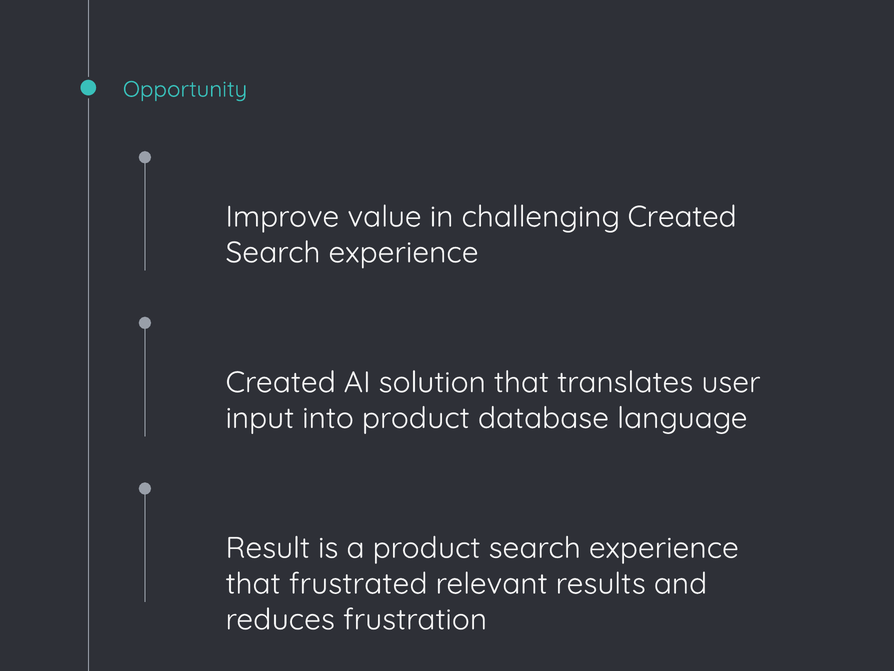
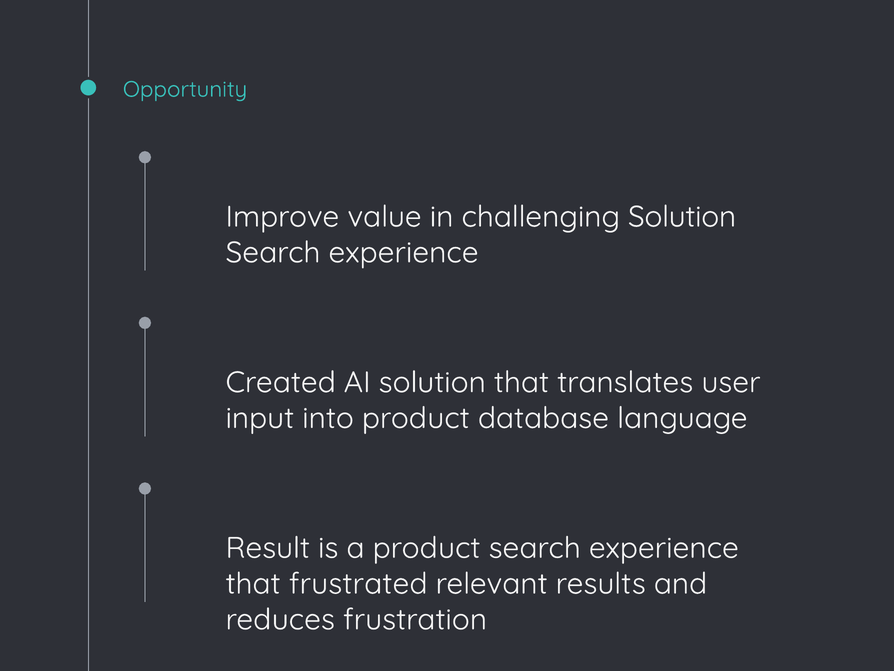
challenging Created: Created -> Solution (682, 217)
